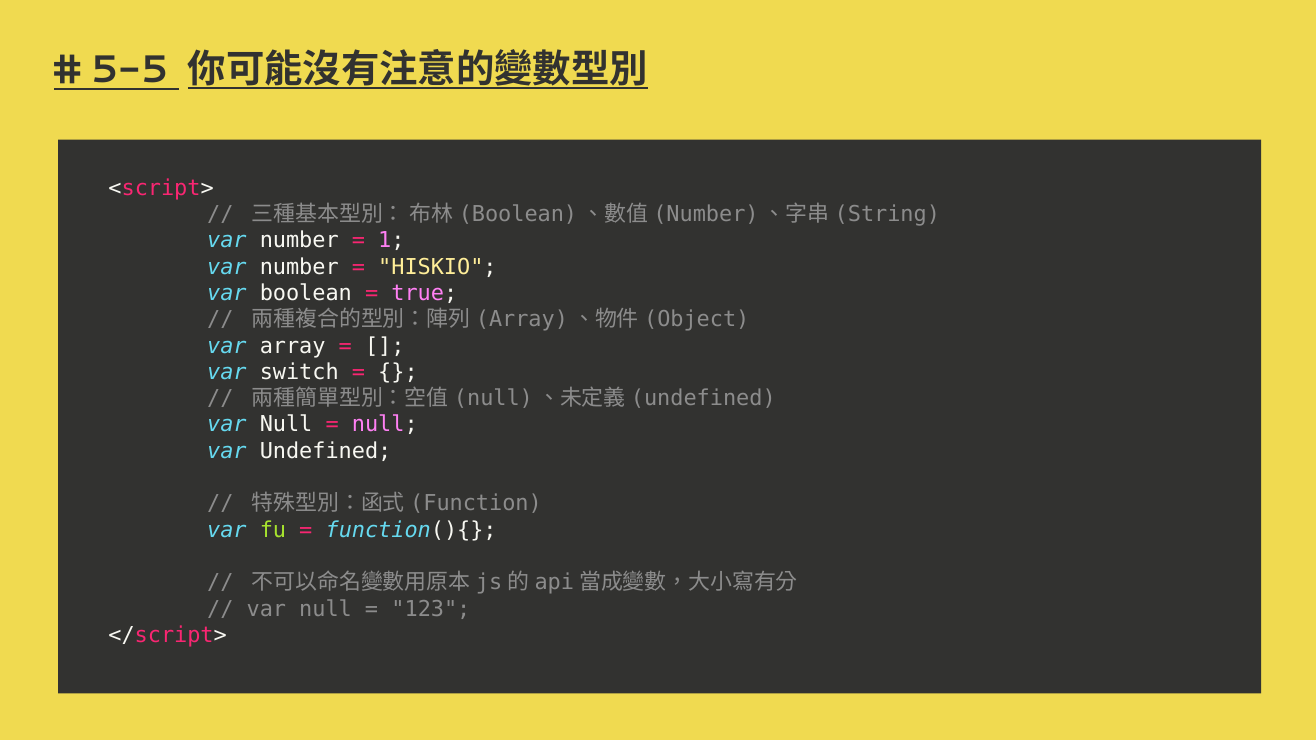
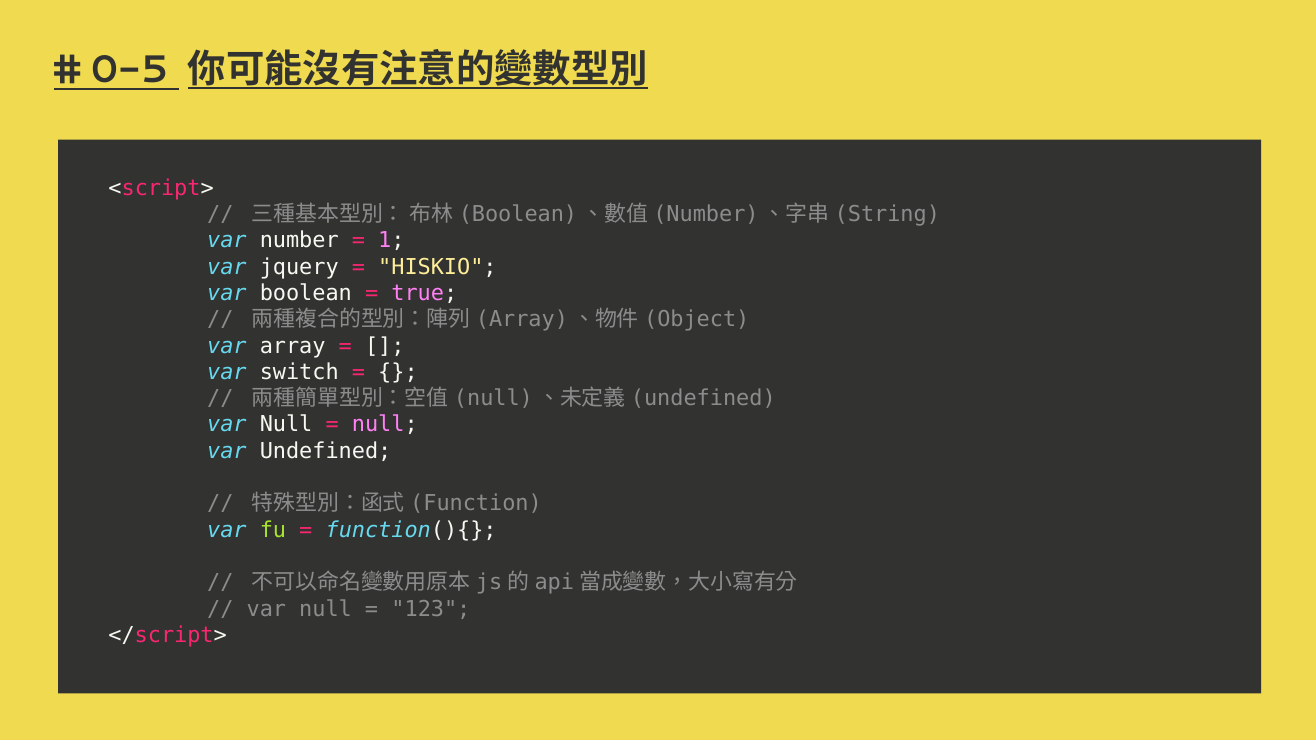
5-5: 5-5 -> 0-5 (130, 69)
number: number -> jquery (299, 267)
